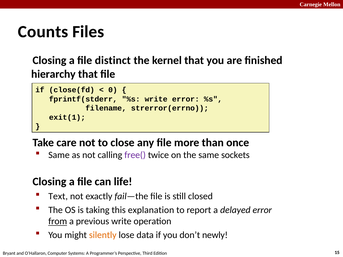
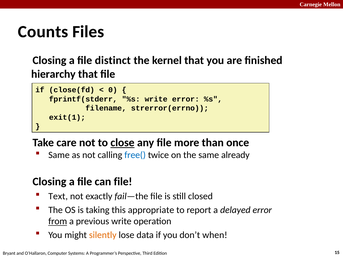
close underline: none -> present (122, 143)
free( colour: purple -> blue (135, 155)
sockets: sockets -> already (235, 155)
can life: life -> file (123, 182)
explanation: explanation -> appropriate (151, 210)
newly: newly -> when (215, 235)
